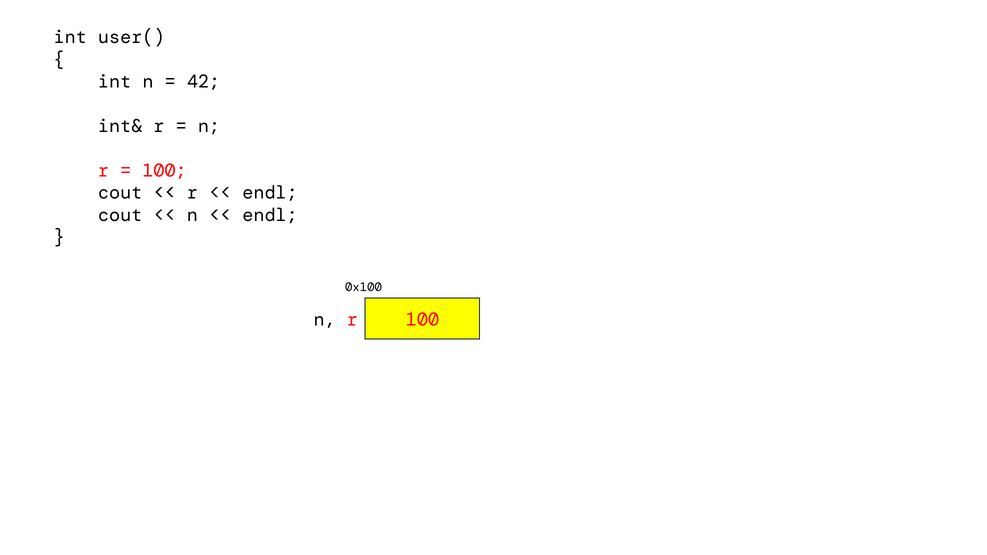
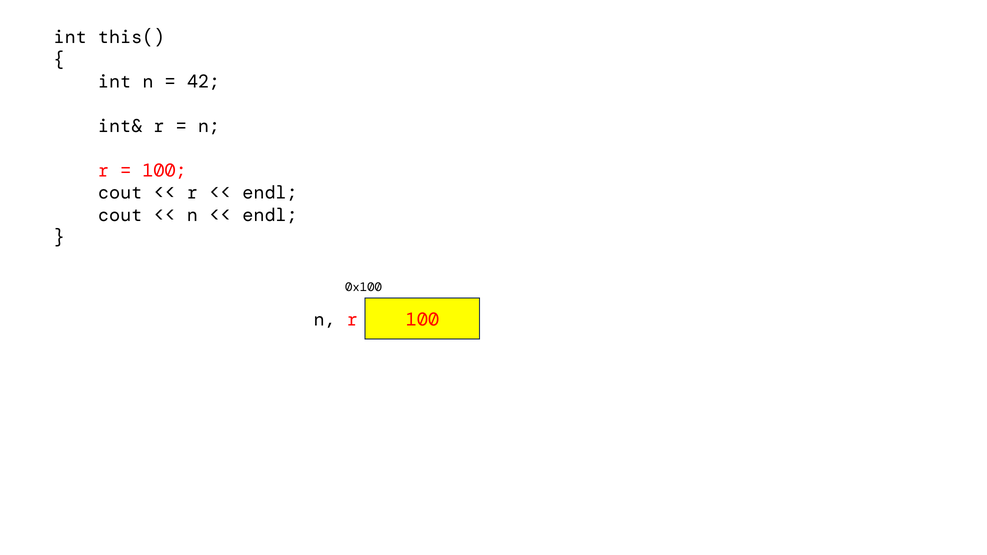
user(: user( -> this( (131, 37)
